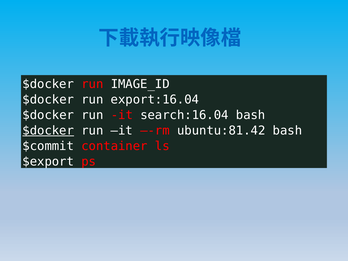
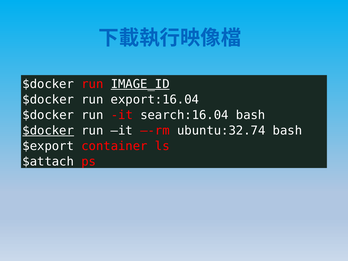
IMAGE_ID underline: none -> present (140, 84)
ubuntu:81.42: ubuntu:81.42 -> ubuntu:32.74 (221, 131)
$commit: $commit -> $export (48, 146)
$export: $export -> $attach (48, 161)
